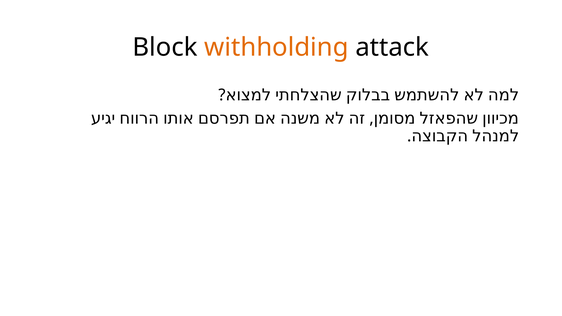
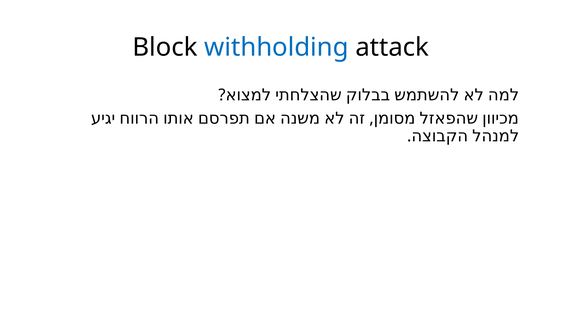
withholding colour: orange -> blue (276, 47)
